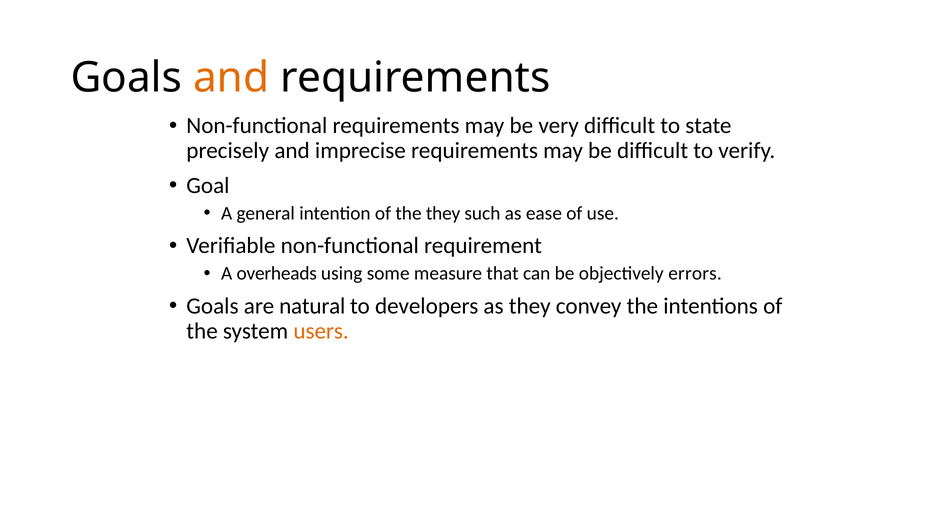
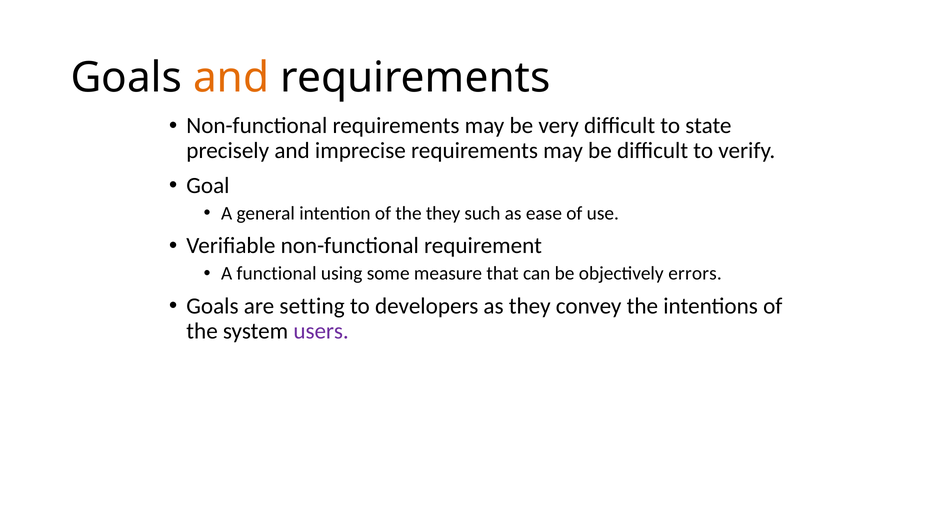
overheads: overheads -> functional (277, 273)
natural: natural -> setting (312, 306)
users colour: orange -> purple (321, 331)
